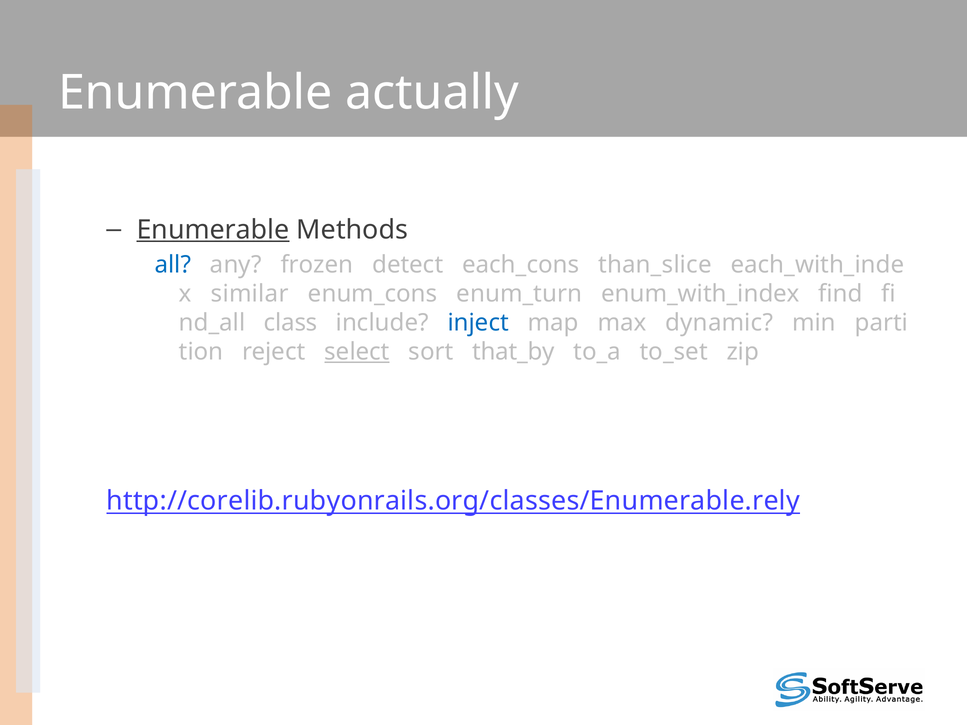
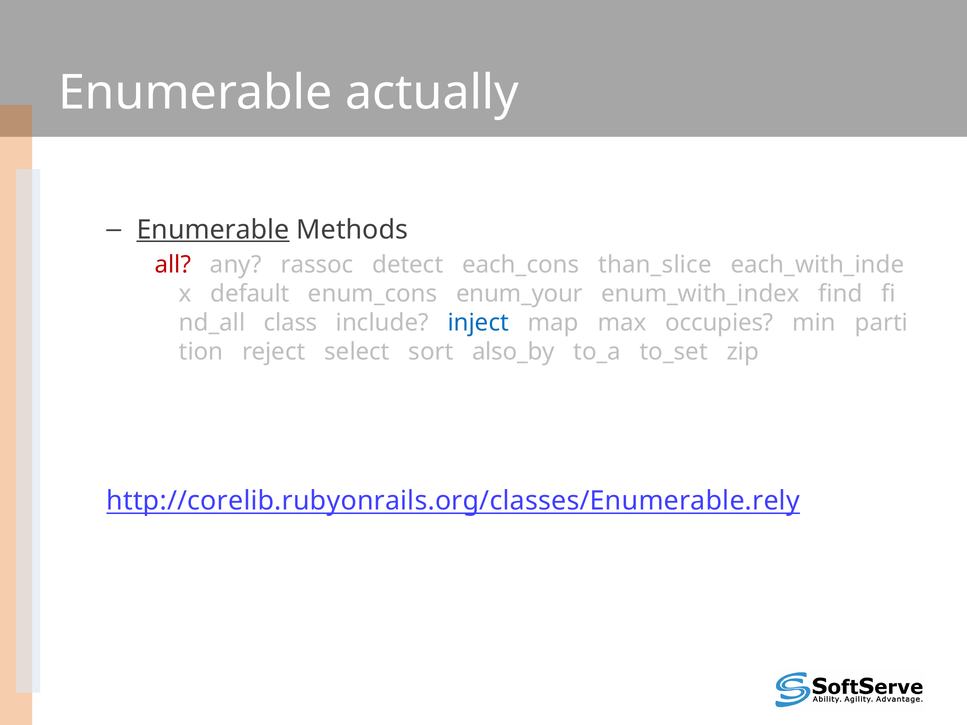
all colour: blue -> red (173, 265)
frozen: frozen -> rassoc (317, 265)
similar: similar -> default (250, 294)
enum_turn: enum_turn -> enum_your (519, 294)
dynamic: dynamic -> occupies (719, 323)
select underline: present -> none (357, 352)
that_by: that_by -> also_by (513, 352)
